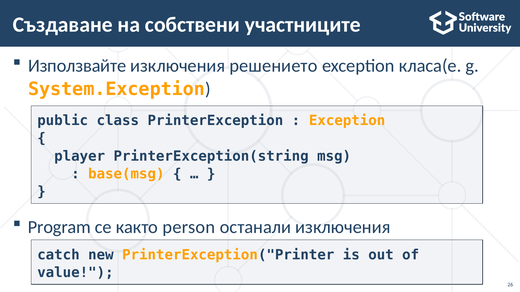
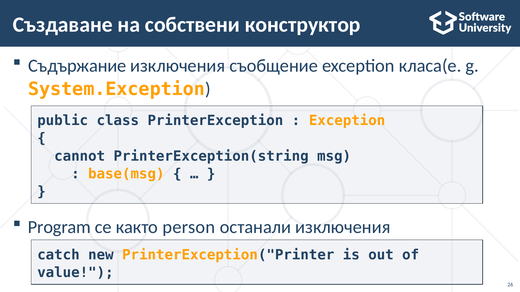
участниците: участниците -> конструктор (303, 25)
Използвайте: Използвайте -> Съдържание (77, 66)
решението: решението -> съобщение (274, 66)
player: player -> cannot (80, 156)
